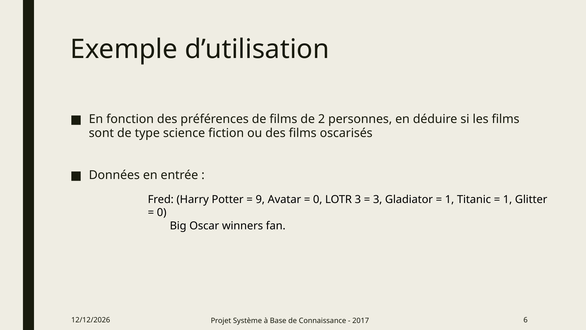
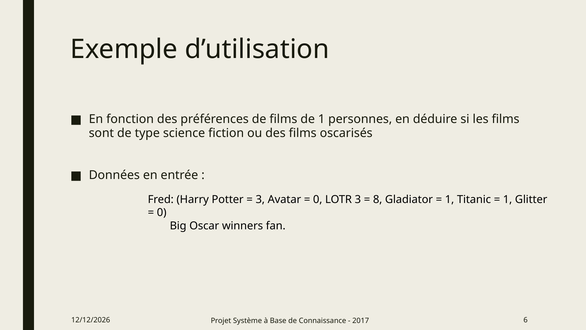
de 2: 2 -> 1 (322, 119)
9: 9 -> 3 (260, 199)
3: 3 -> 8 (378, 199)
